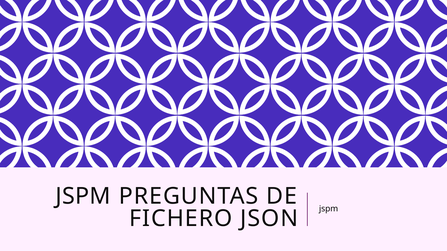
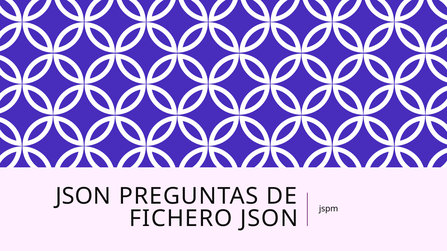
JSPM: JSPM -> JSON (83, 197)
